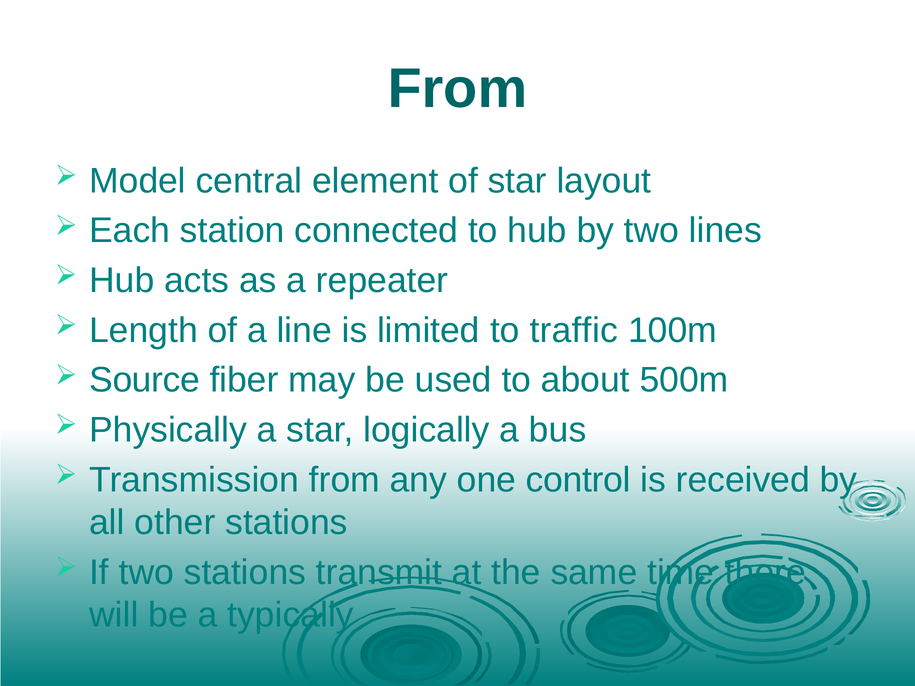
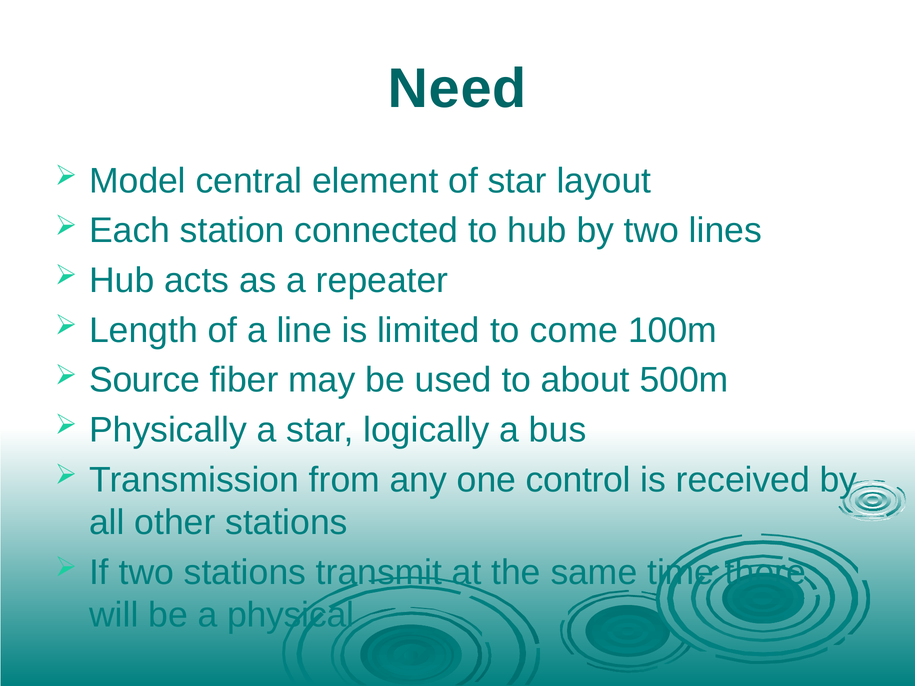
From: From -> Need (457, 89)
traffic: traffic -> come (574, 330)
typically: typically -> physical (291, 615)
